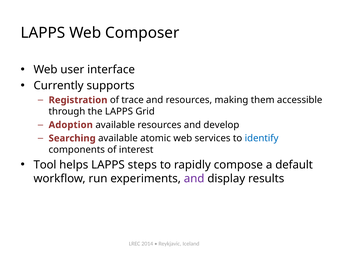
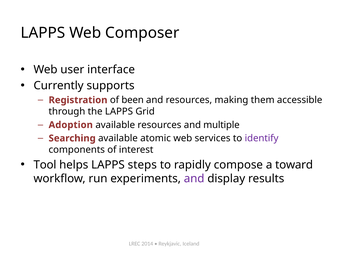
trace: trace -> been (133, 100)
develop: develop -> multiple (221, 125)
identify colour: blue -> purple (262, 138)
default: default -> toward (294, 165)
